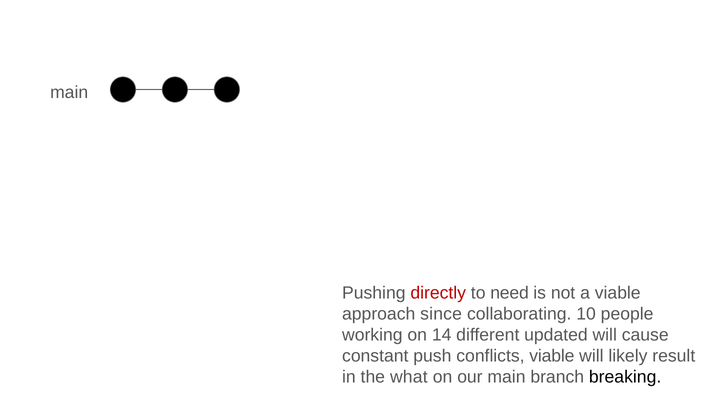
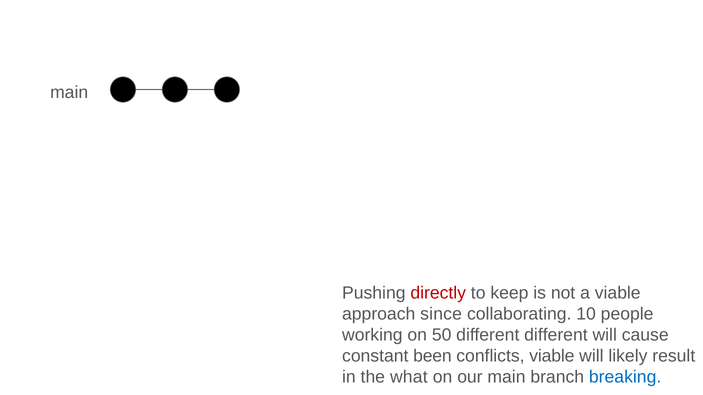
need: need -> keep (509, 293)
14: 14 -> 50 (442, 335)
different updated: updated -> different (556, 335)
push: push -> been (432, 357)
breaking colour: black -> blue (625, 378)
